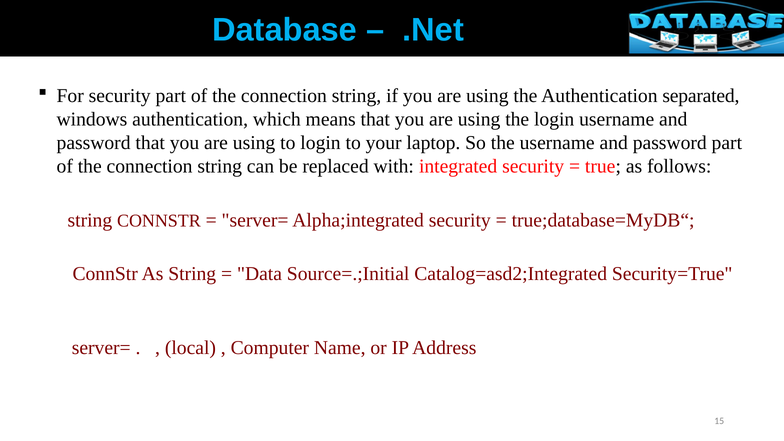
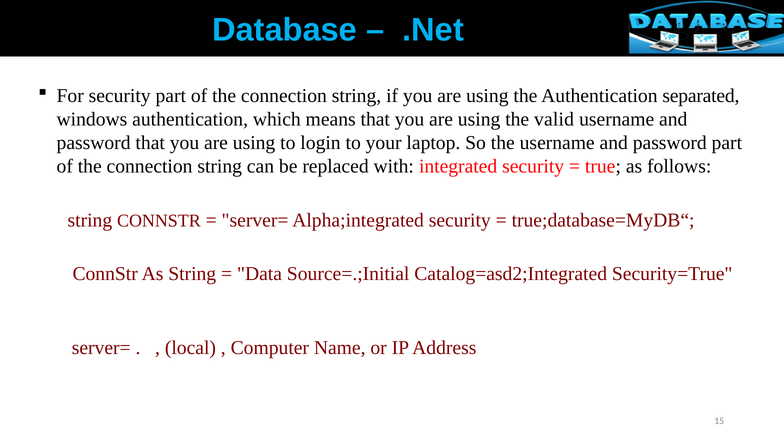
the login: login -> valid (554, 119)
